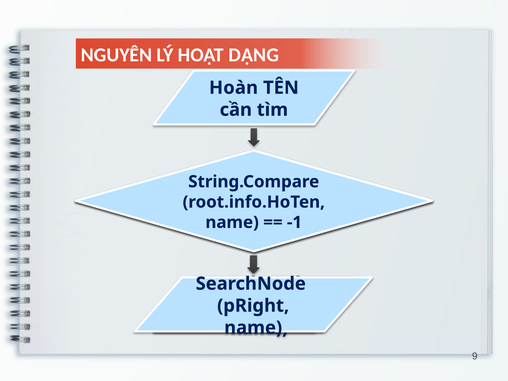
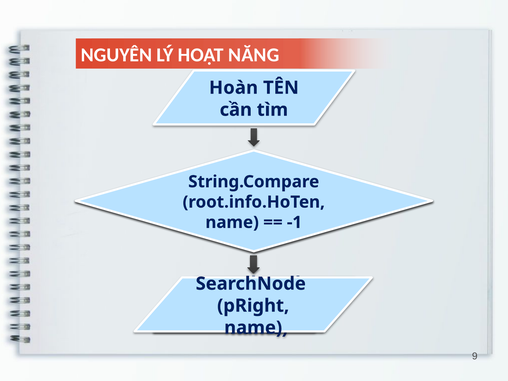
DẠNG: DẠNG -> NĂNG (254, 55)
